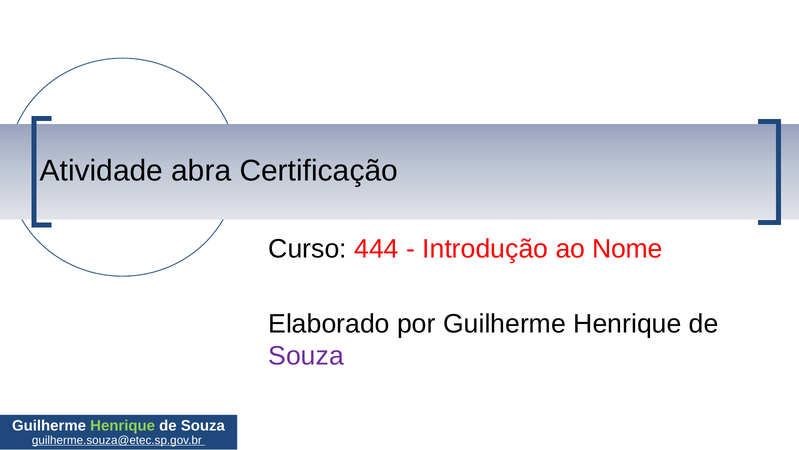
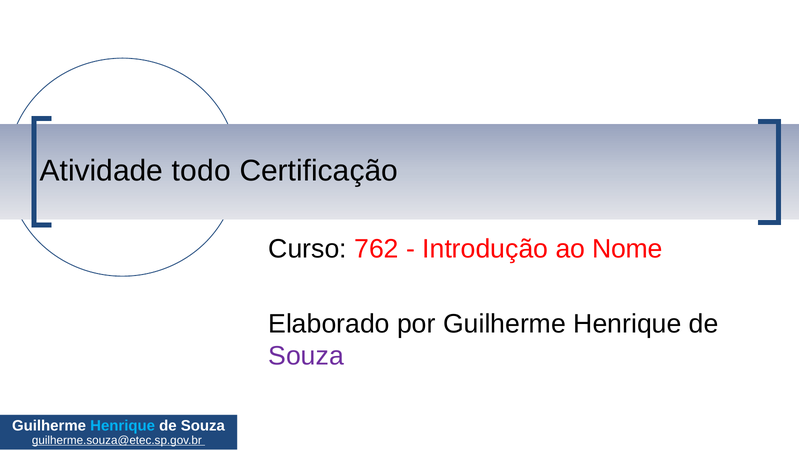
abra: abra -> todo (201, 171)
444: 444 -> 762 (376, 249)
Henrique colour: light green -> light blue (123, 425)
